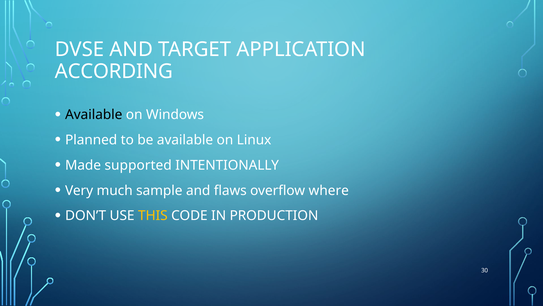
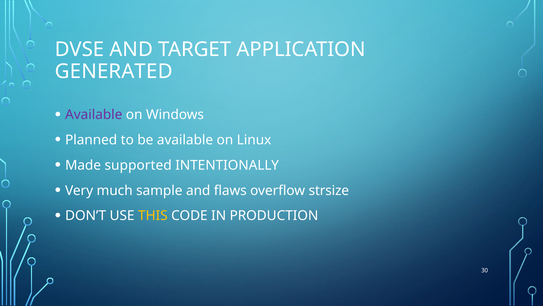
ACCORDING: ACCORDING -> GENERATED (114, 71)
Available colour: black -> purple (94, 115)
where: where -> strsize (329, 190)
